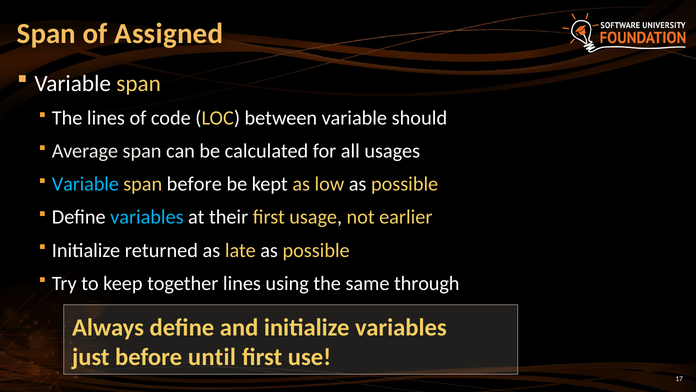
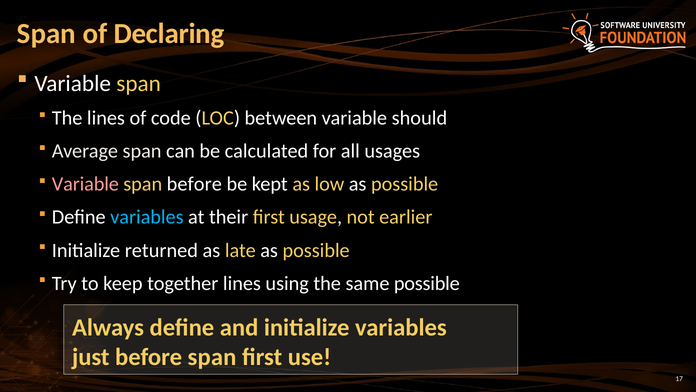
Assigned: Assigned -> Declaring (169, 34)
Variable colour: light blue -> pink (85, 184)
same through: through -> possible (427, 283)
before until: until -> span (212, 357)
